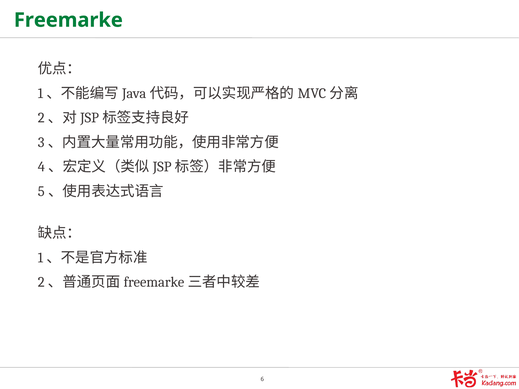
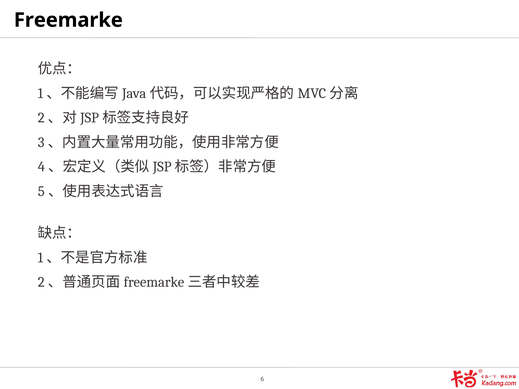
Freemarke colour: green -> black (68, 20)
